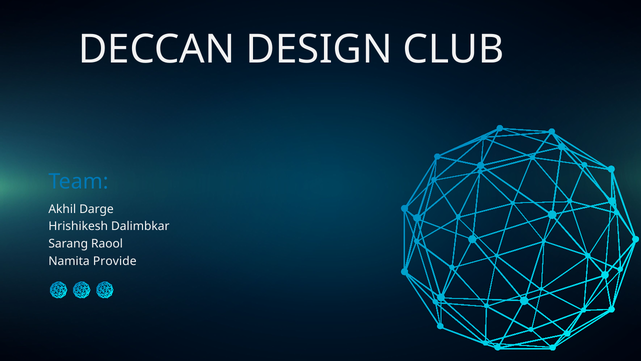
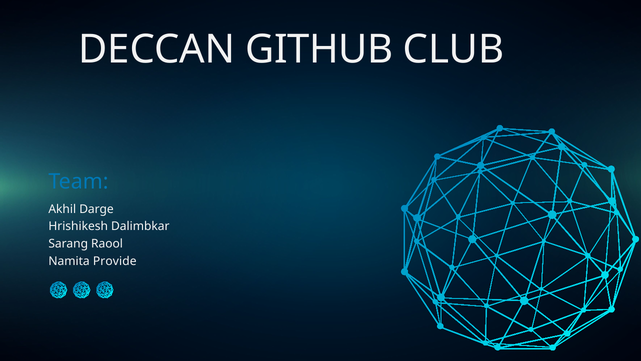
DESIGN: DESIGN -> GITHUB (319, 49)
